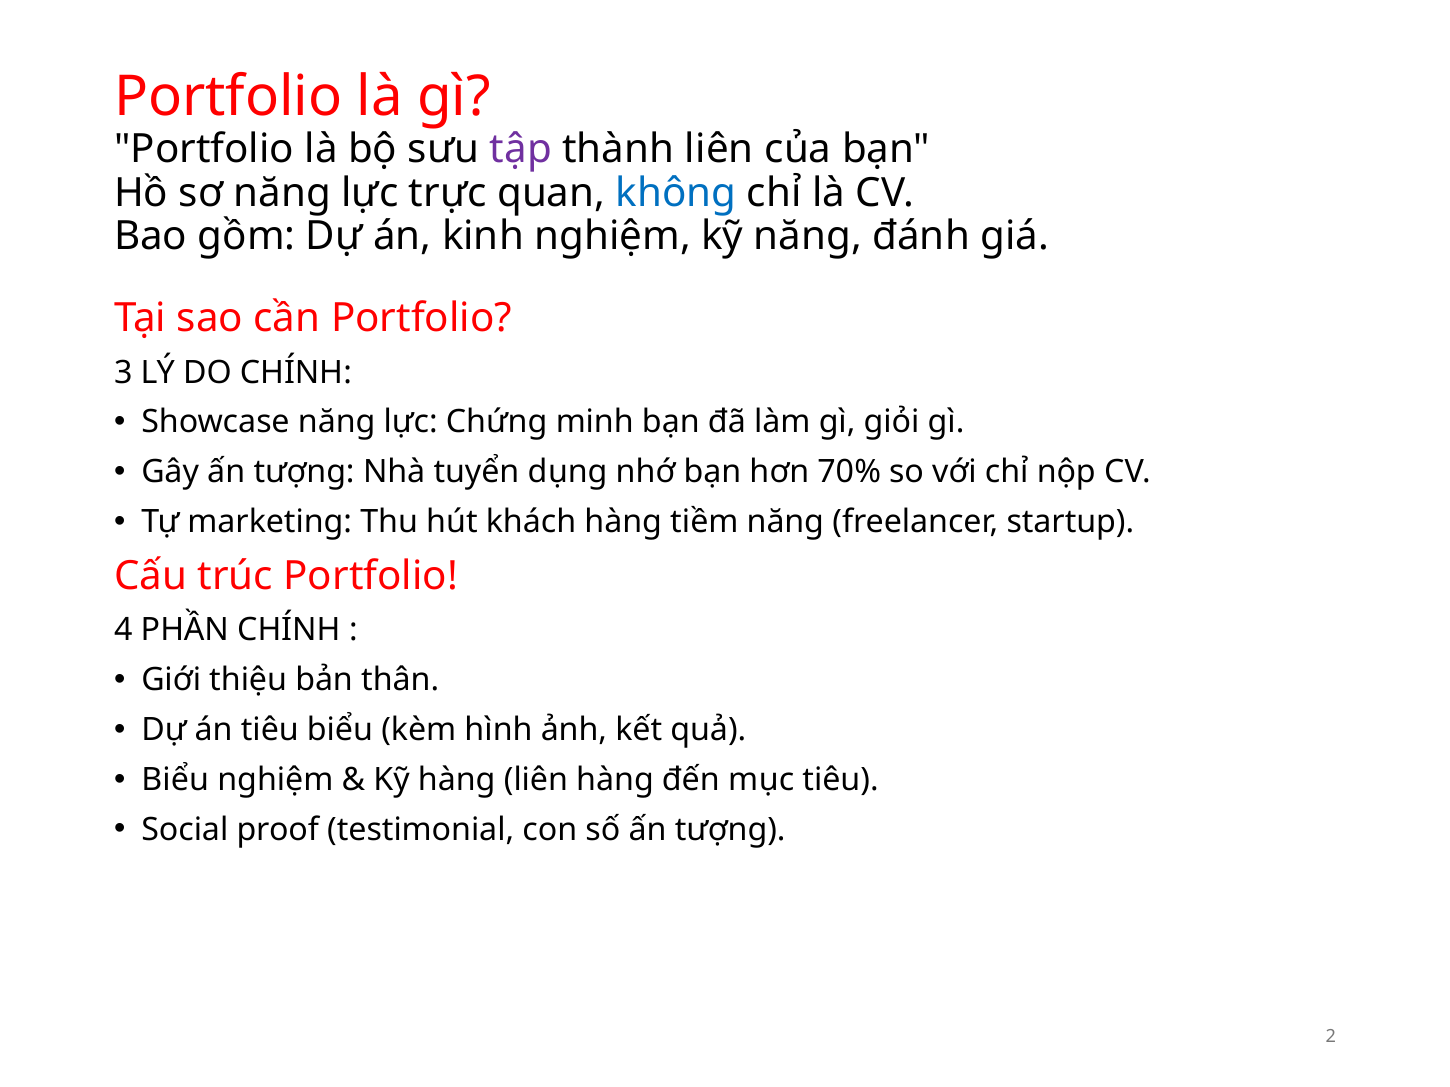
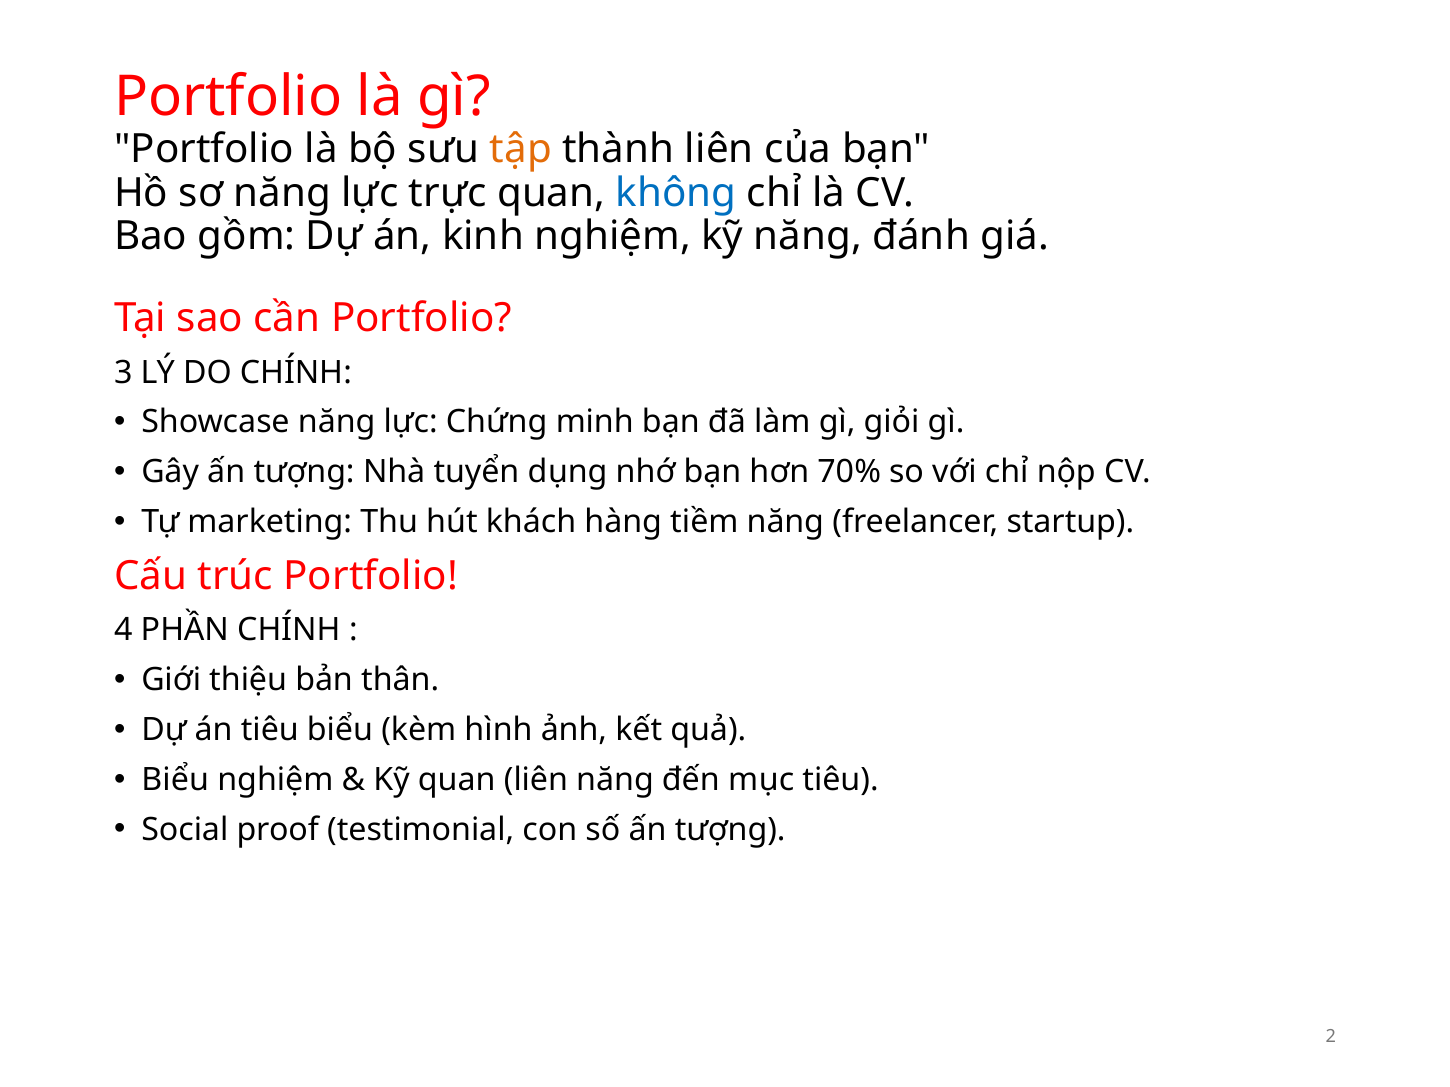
tập colour: purple -> orange (521, 150)
Kỹ hàng: hàng -> quan (457, 780)
liên hàng: hàng -> năng (615, 780)
